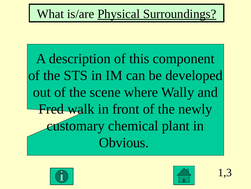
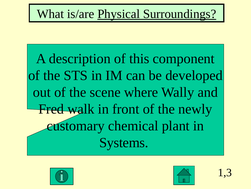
Obvious: Obvious -> Systems (124, 142)
